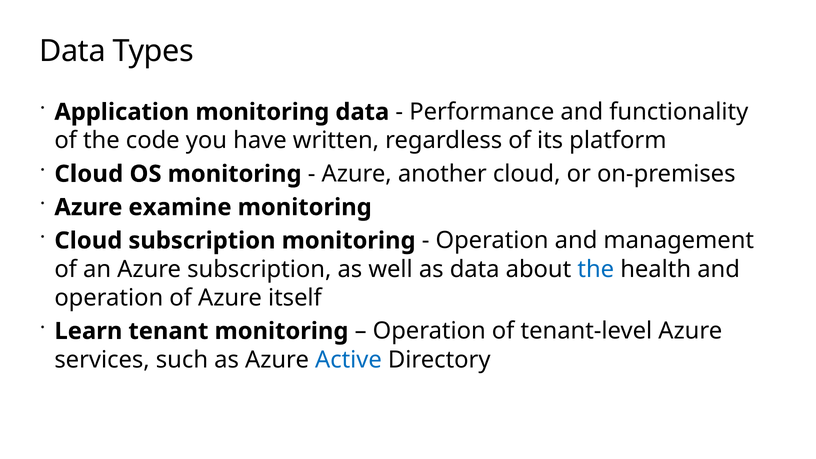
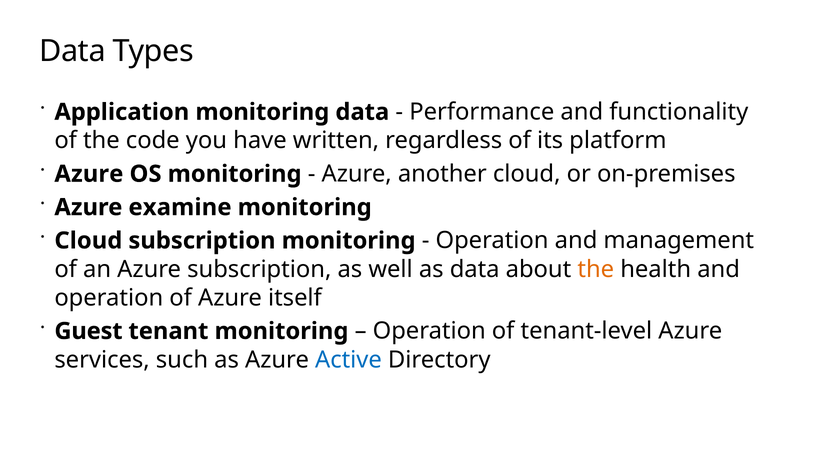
Cloud: Cloud -> Azure (89, 174)
the colour: blue -> orange (596, 269)
Learn: Learn -> Guest (89, 331)
